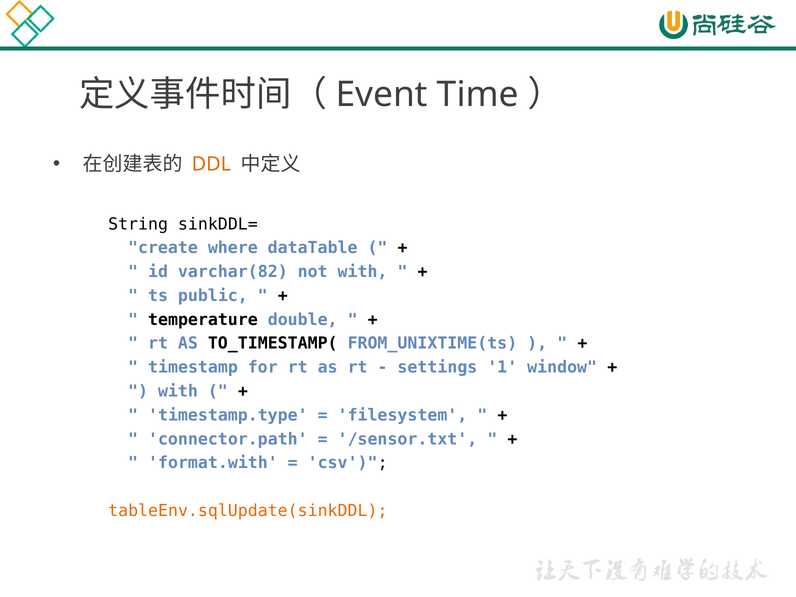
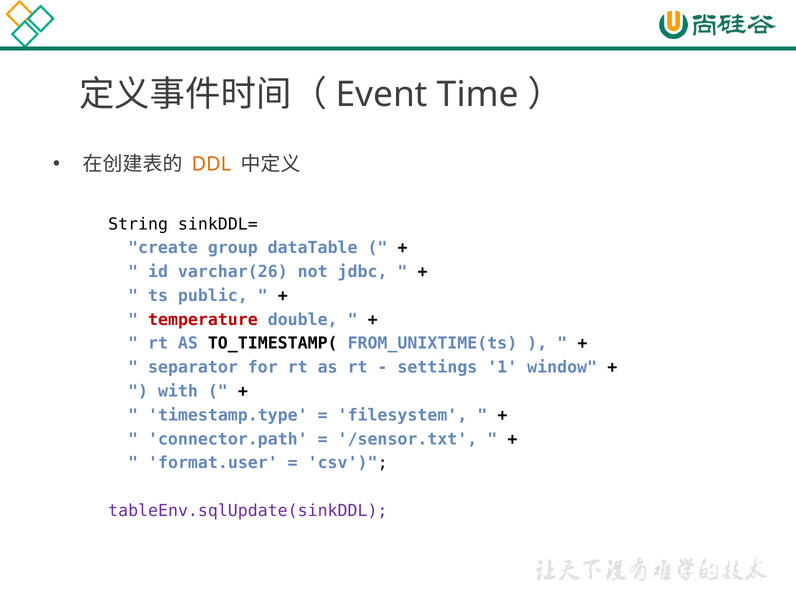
where: where -> group (233, 248)
varchar(82: varchar(82 -> varchar(26 (233, 272)
not with: with -> jdbc (363, 272)
temperature colour: black -> red (203, 320)
timestamp: timestamp -> separator (193, 367)
format.with: format.with -> format.user (213, 463)
tableEnv.sqlUpdate(sinkDDL colour: orange -> purple (248, 511)
